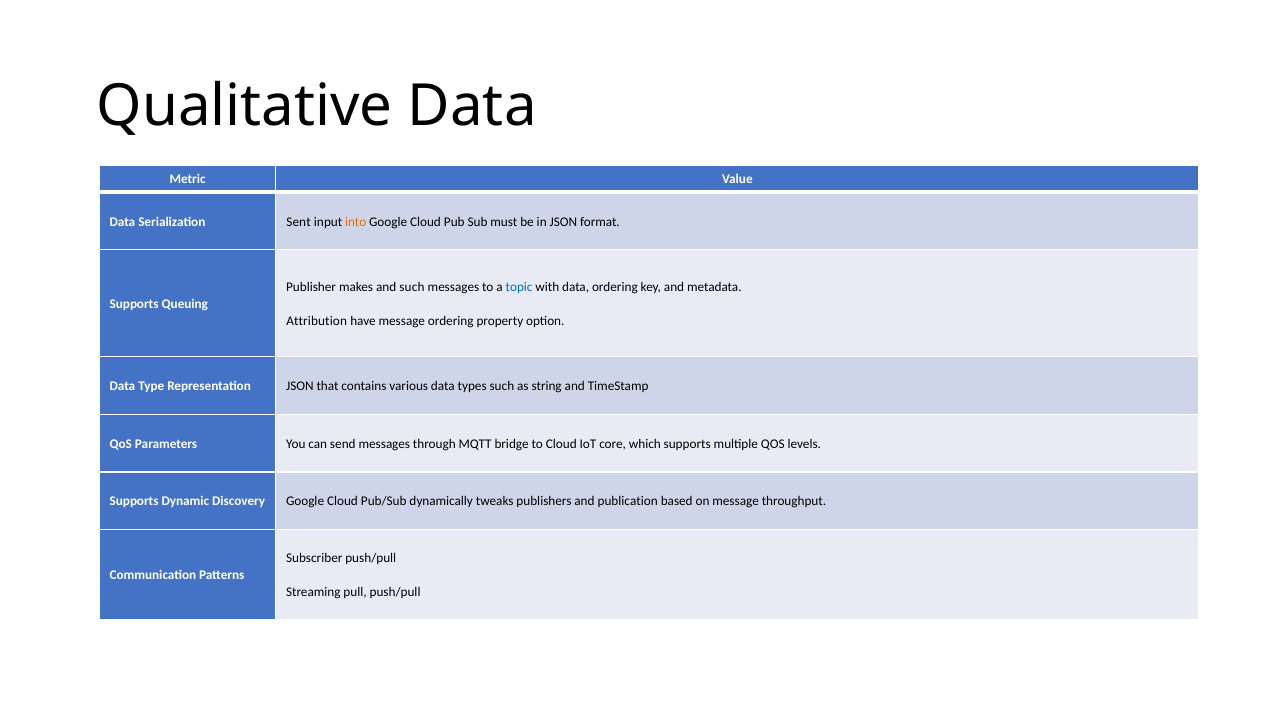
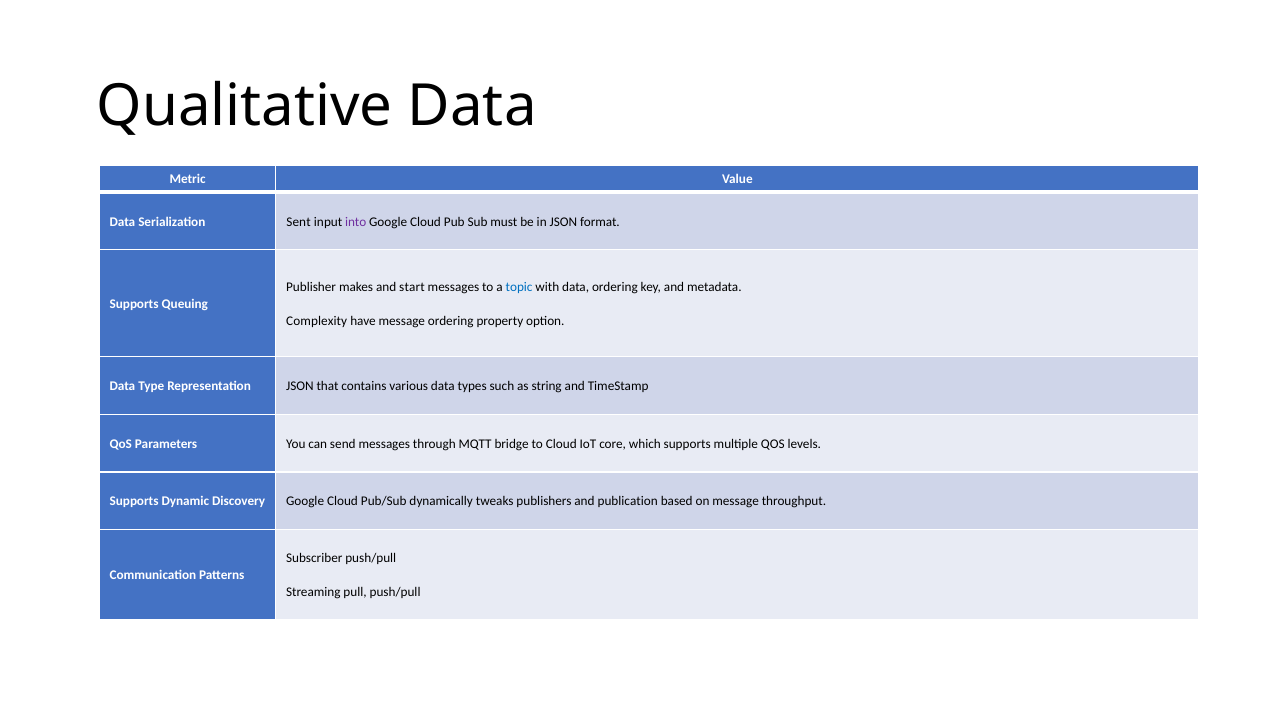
into colour: orange -> purple (356, 222)
and such: such -> start (412, 287)
Attribution: Attribution -> Complexity (317, 321)
